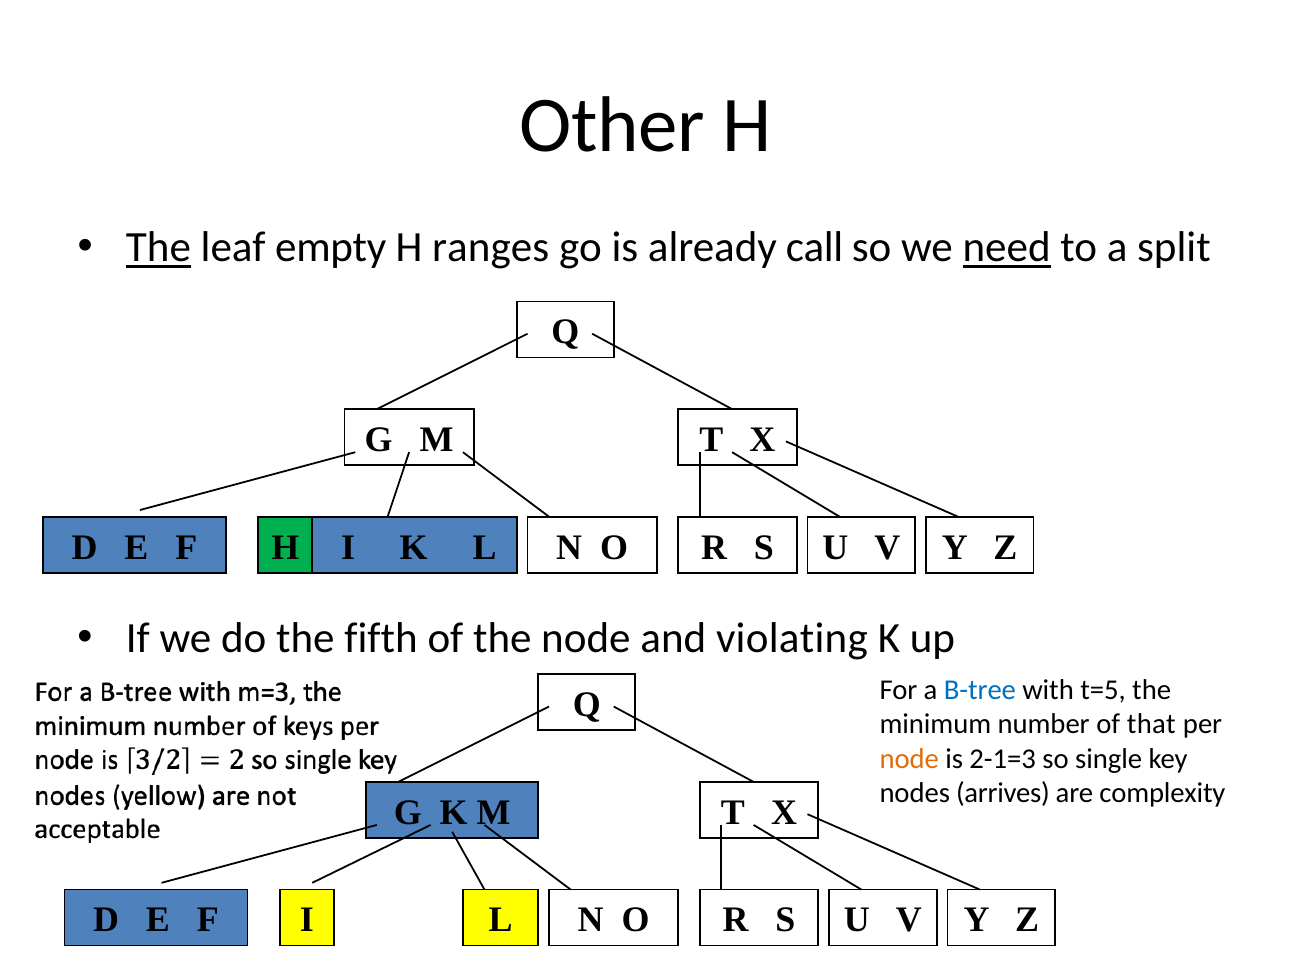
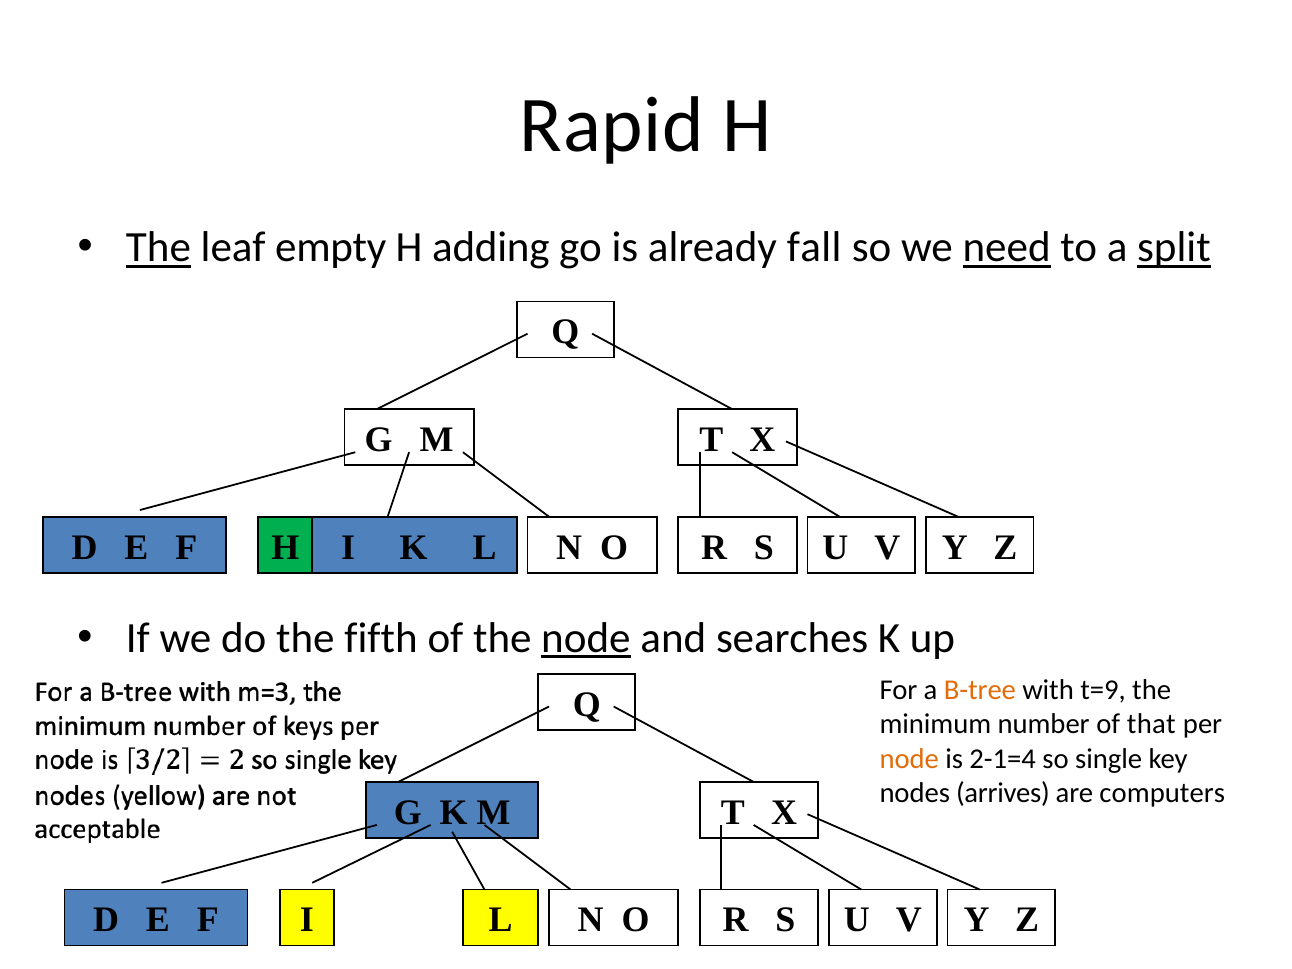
Other: Other -> Rapid (612, 125)
ranges: ranges -> adding (491, 248)
call: call -> fall (814, 248)
split underline: none -> present (1174, 248)
node underline: none -> present (586, 638)
violating: violating -> searches (792, 638)
B-tree colour: blue -> orange (980, 690)
t=5: t=5 -> t=9 (1103, 690)
2-1=3: 2-1=3 -> 2-1=4 (1003, 759)
complexity: complexity -> computers (1162, 793)
